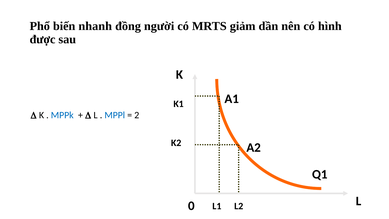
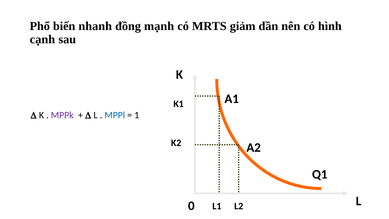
người: người -> mạnh (159, 26)
được: được -> cạnh (42, 39)
MPPk colour: blue -> purple (62, 115)
2: 2 -> 1 (137, 115)
